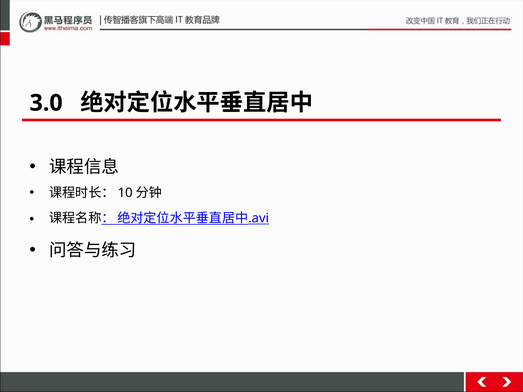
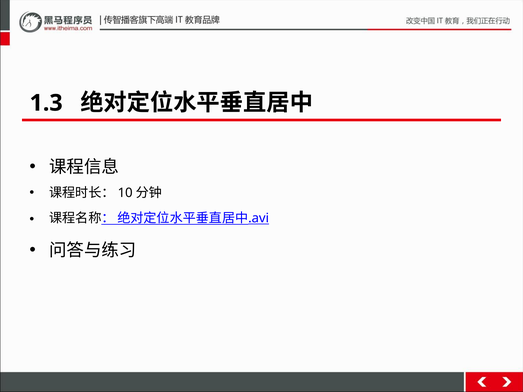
3.0: 3.0 -> 1.3 (46, 103)
